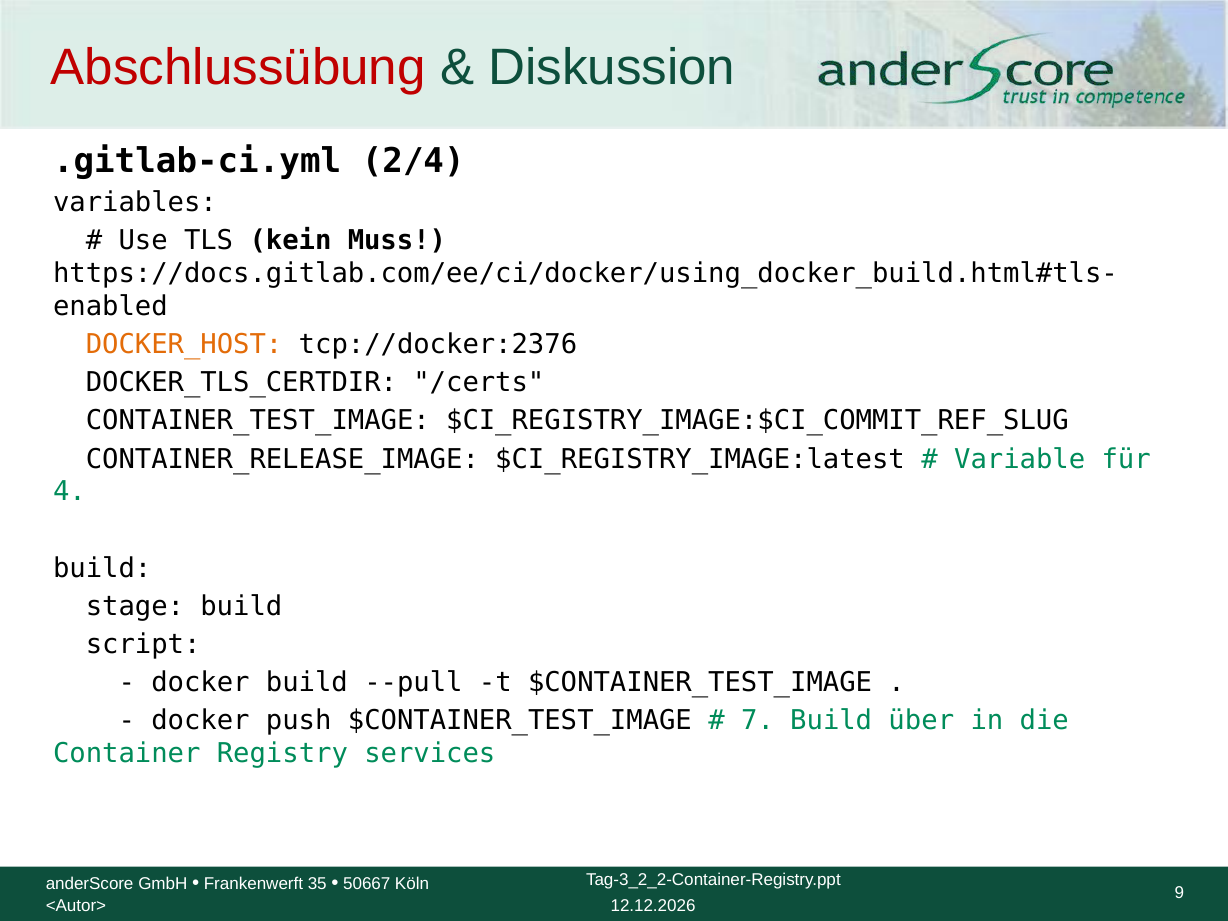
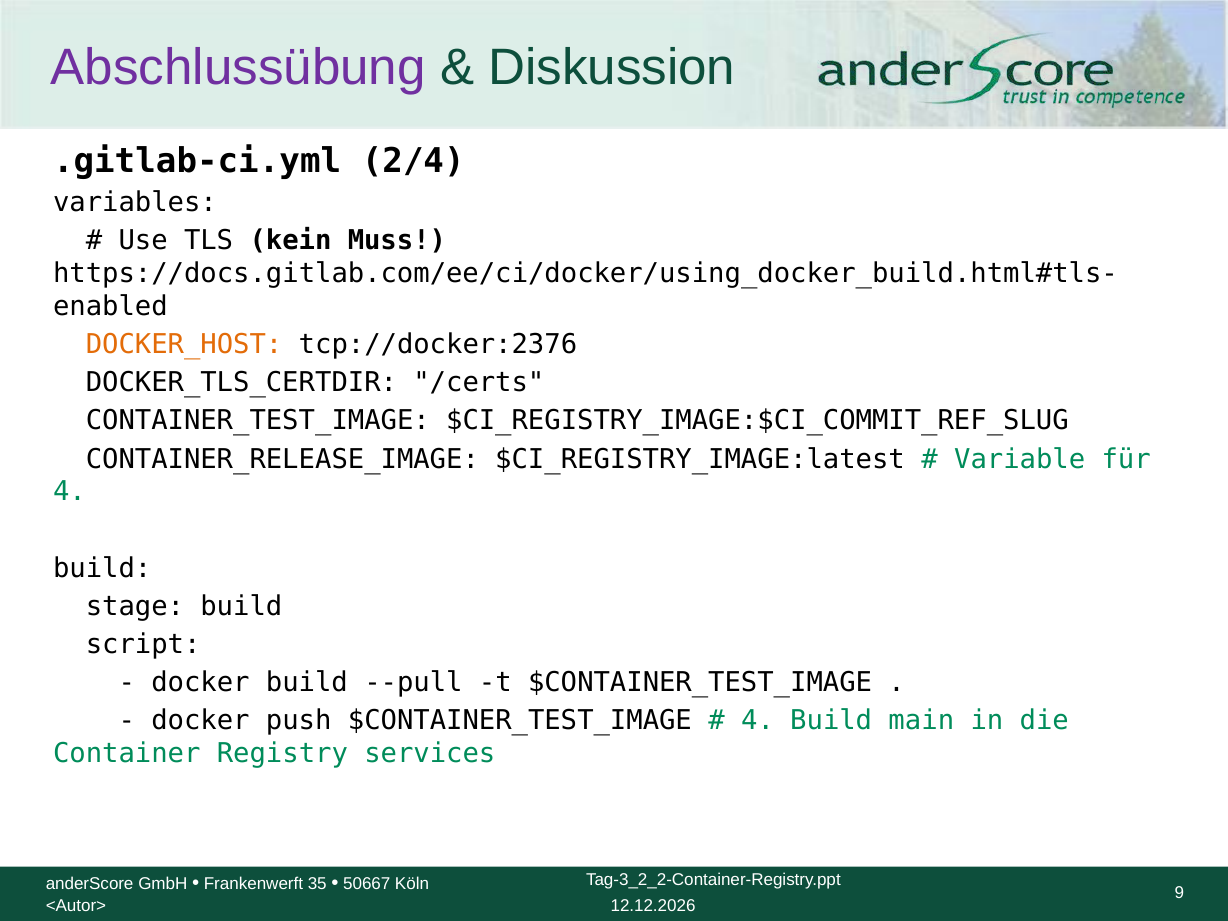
Abschlussübung colour: red -> purple (238, 67)
7: 7 -> 4 (758, 721)
über: über -> main (921, 721)
